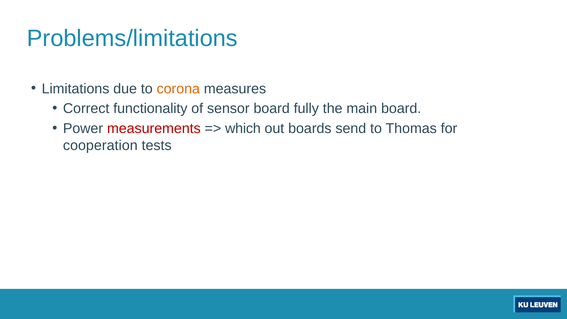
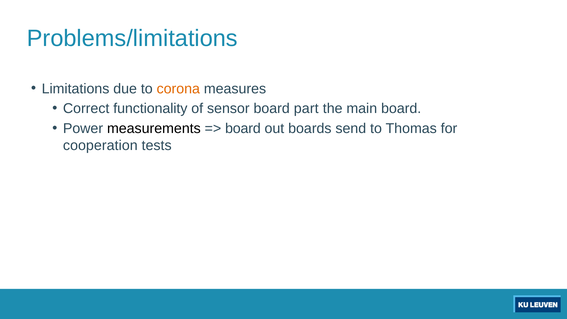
fully: fully -> part (306, 109)
measurements colour: red -> black (154, 129)
which: which -> board (243, 129)
